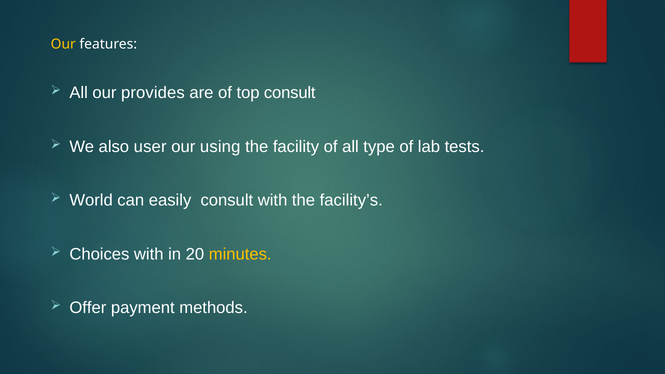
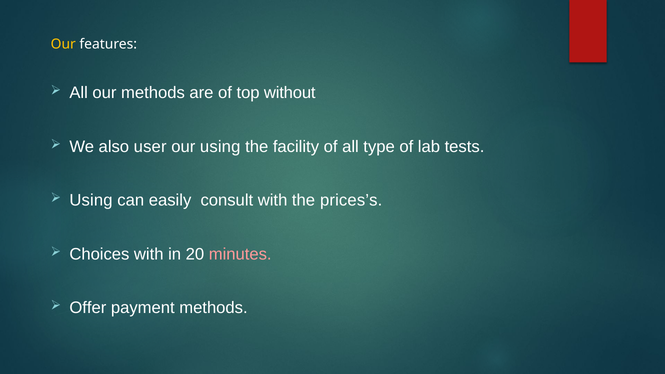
our provides: provides -> methods (153, 93)
top consult: consult -> without (290, 93)
World: World -> Using (91, 200)
facility’s: facility’s -> prices’s (351, 200)
minutes colour: yellow -> pink (240, 254)
